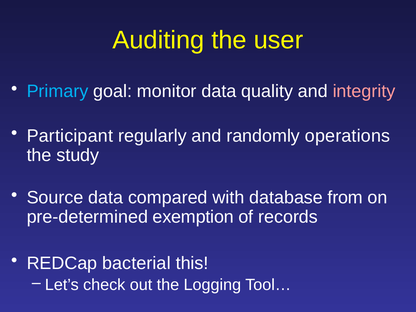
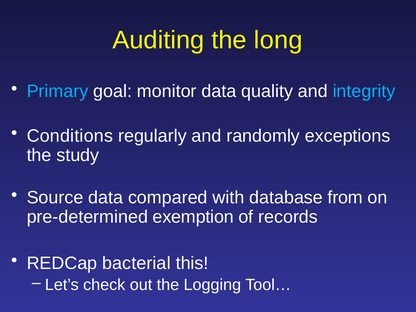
user: user -> long (278, 40)
integrity colour: pink -> light blue (364, 91)
Participant: Participant -> Conditions (70, 136)
operations: operations -> exceptions (348, 136)
